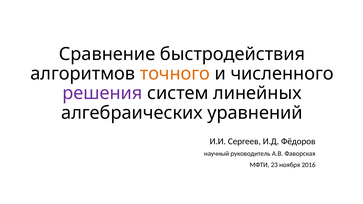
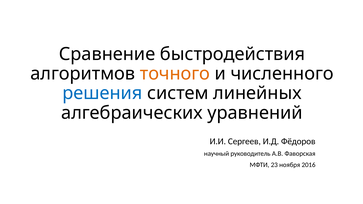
решения colour: purple -> blue (102, 93)
